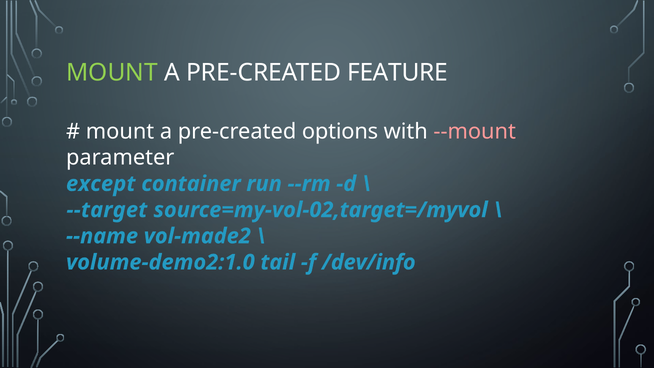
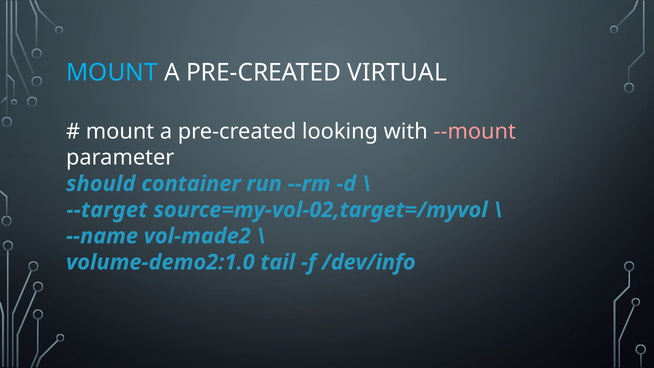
MOUNT colour: light green -> light blue (112, 73)
FEATURE: FEATURE -> VIRTUAL (397, 73)
options: options -> looking (340, 131)
except: except -> should (101, 184)
